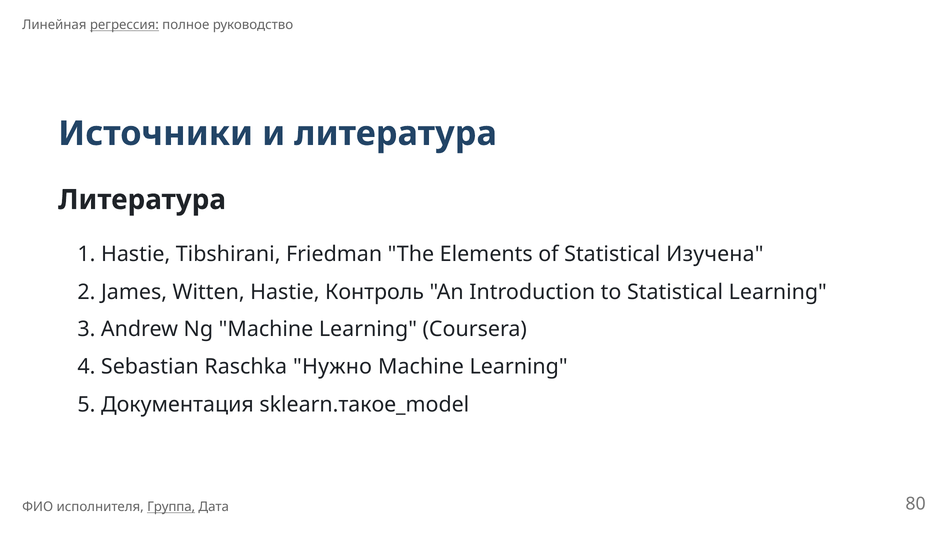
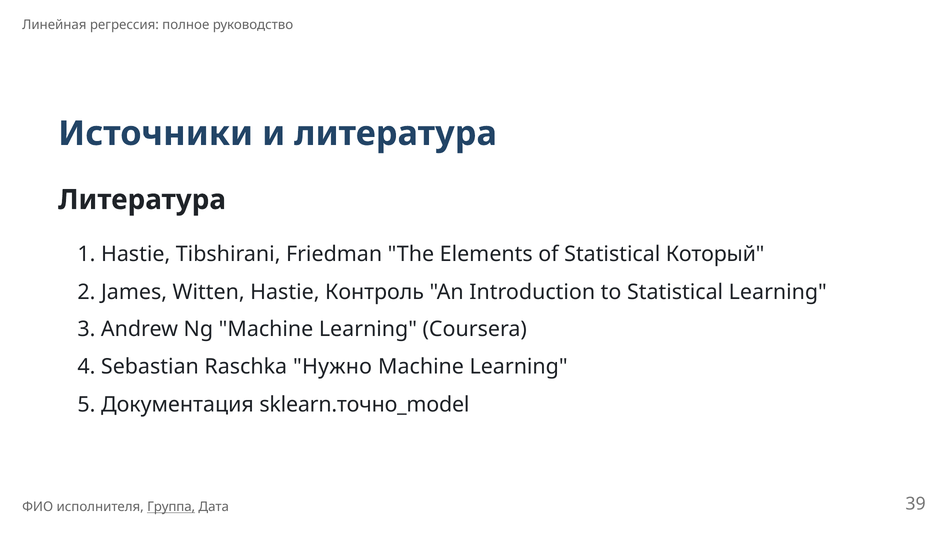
регрессия underline: present -> none (124, 25)
Изучена: Изучена -> Который (715, 254)
sklearn.такое_model: sklearn.такое_model -> sklearn.точно_model (364, 405)
80: 80 -> 39 (916, 504)
